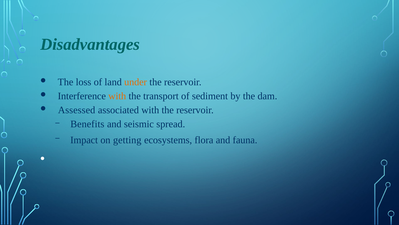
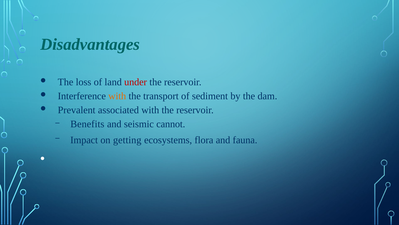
under colour: orange -> red (136, 82)
Assessed: Assessed -> Prevalent (77, 110)
spread: spread -> cannot (171, 124)
